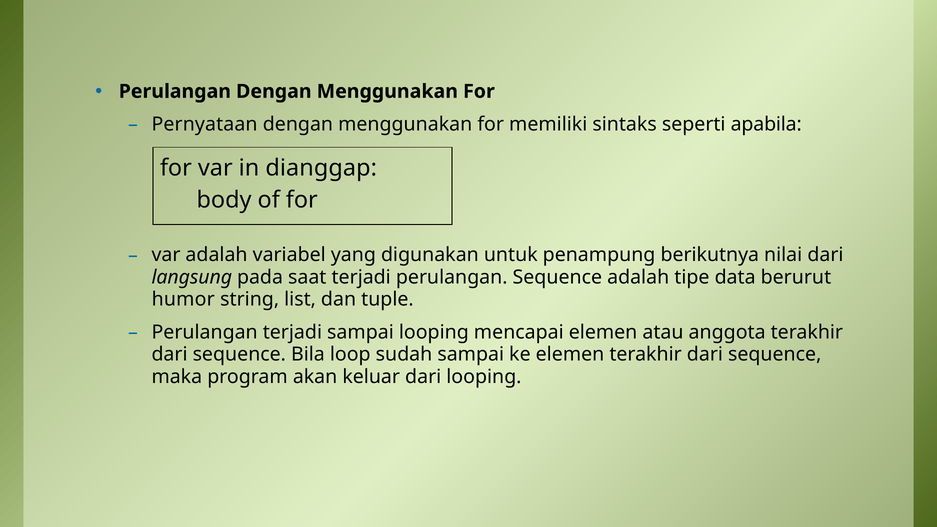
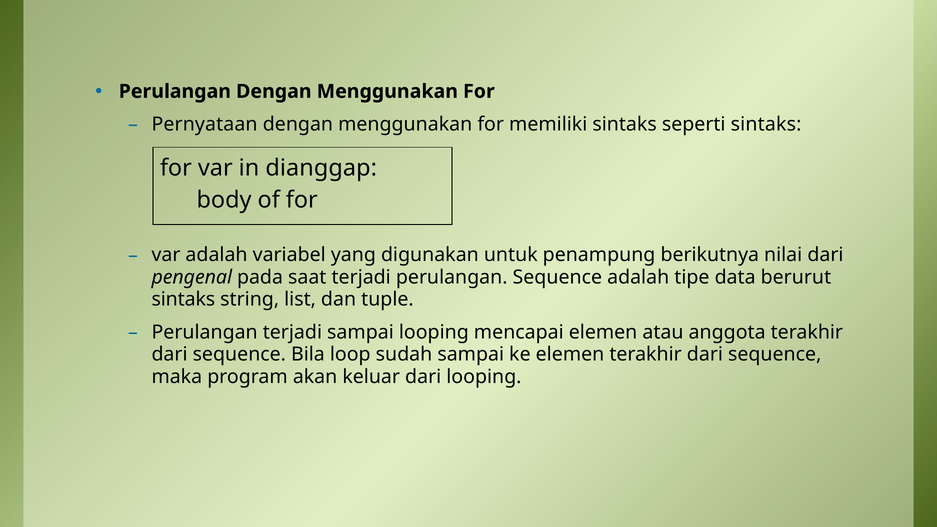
seperti apabila: apabila -> sintaks (766, 124)
langsung: langsung -> pengenal (192, 277)
humor: humor -> sintaks (183, 300)
